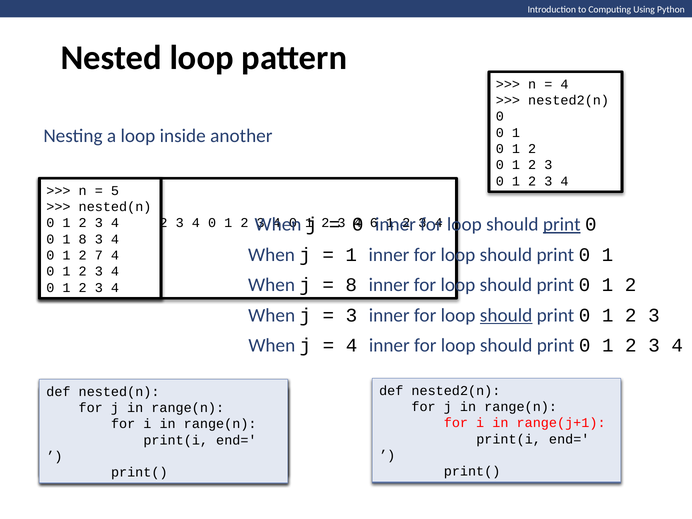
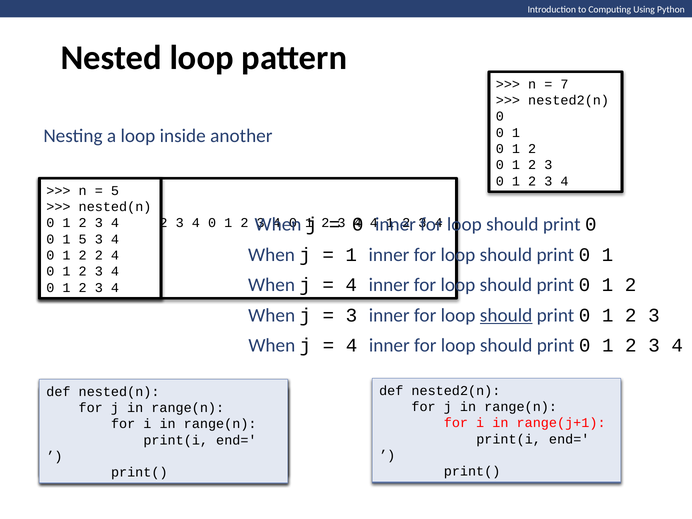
4: 4 -> 7 (565, 84)
print underline: present -> none (562, 224)
6: 6 -> 4 (374, 223)
8: 8 -> 5 (83, 239)
2 7: 7 -> 2 (99, 255)
8: 8 -> 4 (351, 285)
